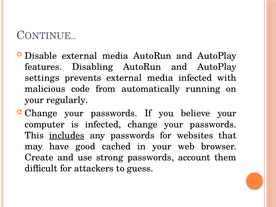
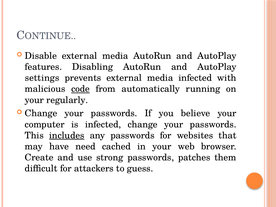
code underline: none -> present (81, 89)
good: good -> need (86, 146)
account: account -> patches (194, 157)
